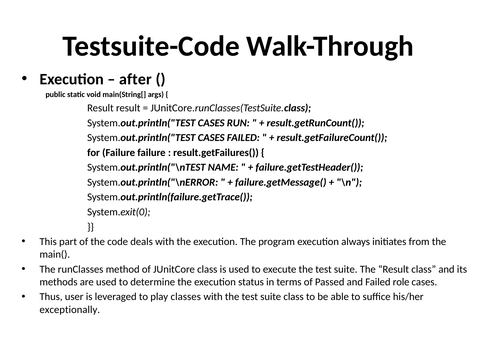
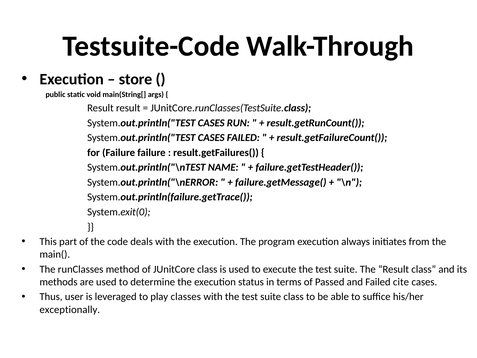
after: after -> store (136, 79)
role: role -> cite (401, 282)
